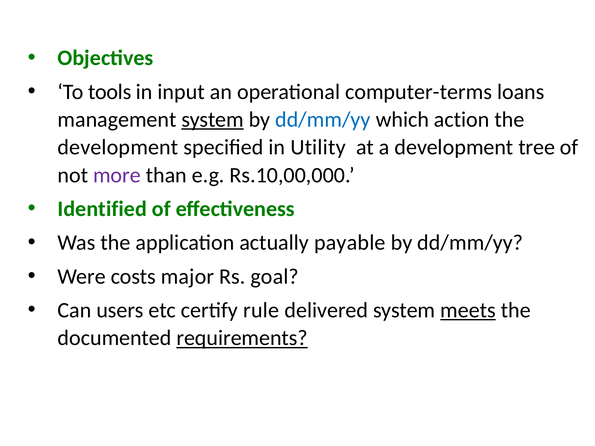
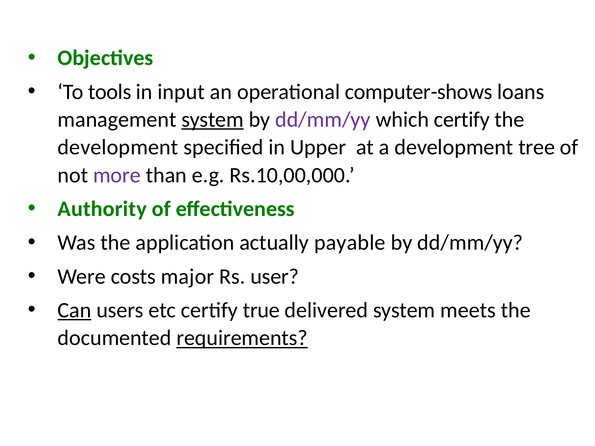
computer-terms: computer-terms -> computer-shows (419, 92)
dd/mm/yy colour: blue -> purple (323, 120)
which action: action -> certify (462, 120)
Utility: Utility -> Upper (318, 147)
Identified: Identified -> Authority (102, 209)
goal: goal -> user (275, 277)
Can underline: none -> present (74, 310)
rule: rule -> true (261, 310)
meets underline: present -> none (468, 310)
